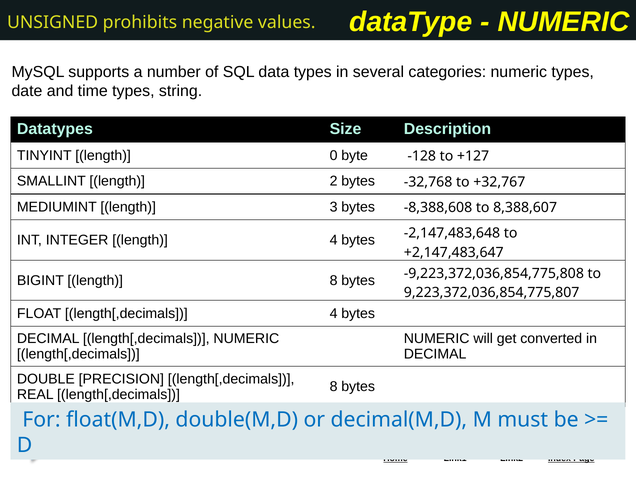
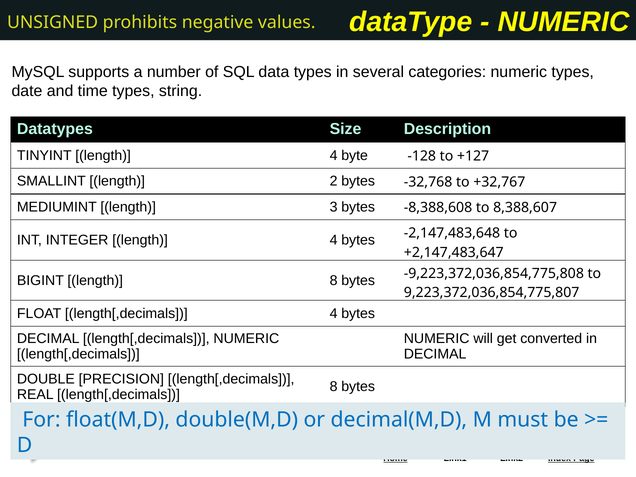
TINYINT length 0: 0 -> 4 (334, 155)
